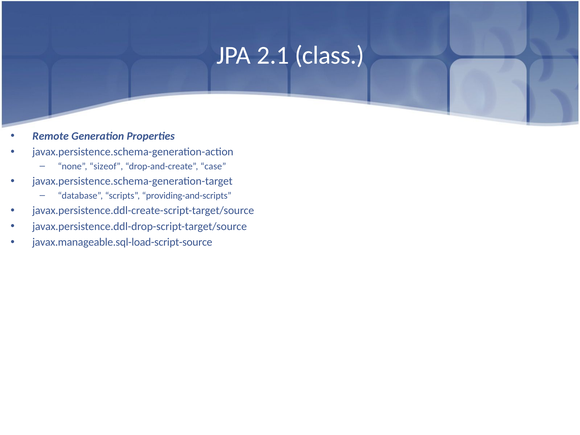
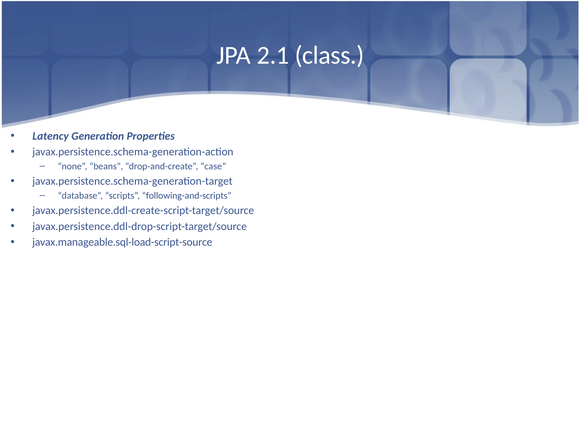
Remote: Remote -> Latency (51, 136)
sizeof: sizeof -> beans (106, 166)
providing-and-scripts: providing-and-scripts -> following-and-scripts (187, 196)
